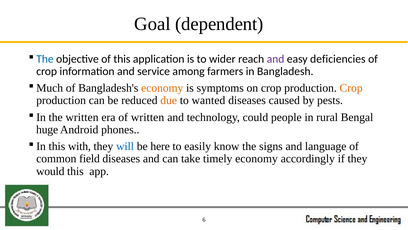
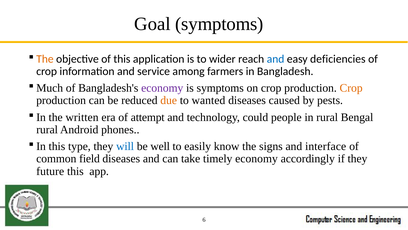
Goal dependent: dependent -> symptoms (219, 24)
The colour: blue -> orange (45, 59)
and colour: purple -> blue (276, 59)
economy colour: orange -> purple (162, 88)
of written: written -> attempt (148, 117)
huge: huge -> rural (47, 129)
with: with -> type (79, 146)
here: here -> well (160, 146)
language: language -> interface (326, 146)
would: would -> future (50, 171)
